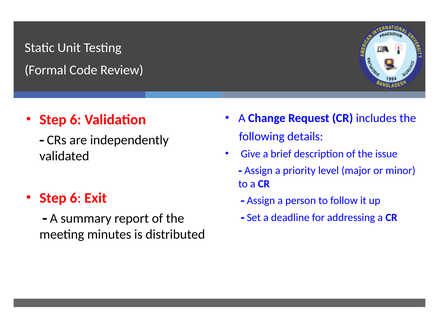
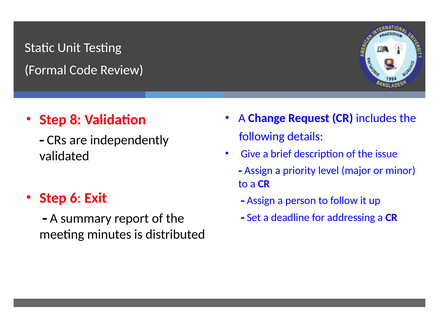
6: 6 -> 8 (76, 120)
